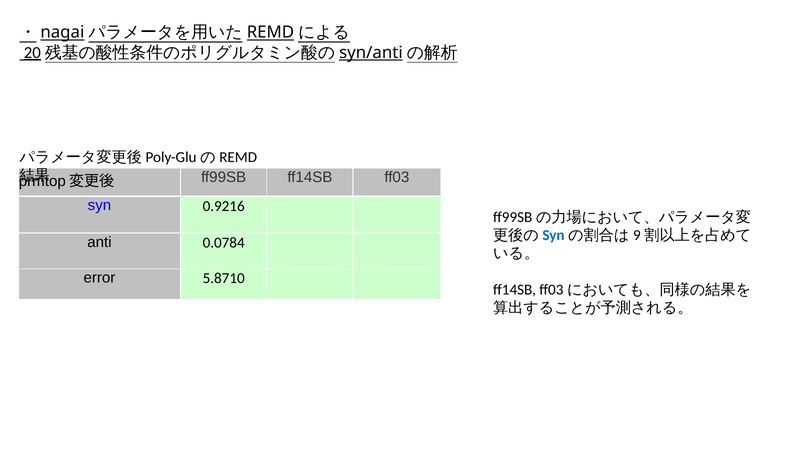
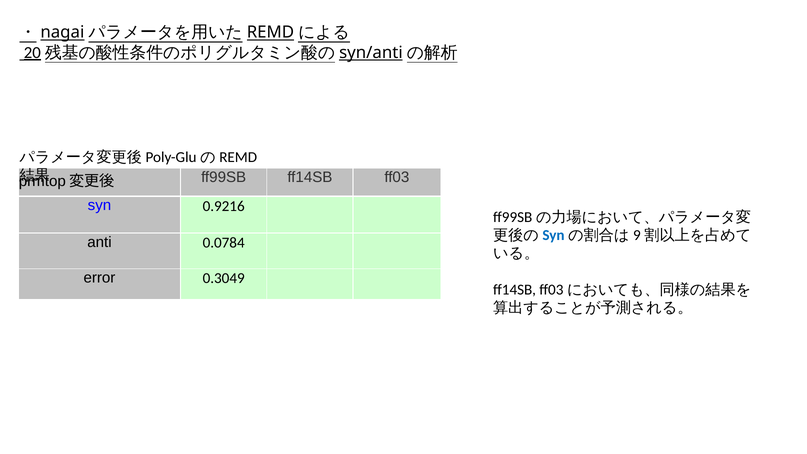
5.8710: 5.8710 -> 0.3049 (224, 278)
